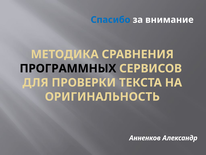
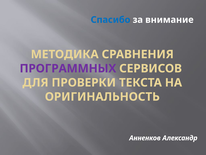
ПРОГРАММНЫХ colour: black -> purple (68, 68)
